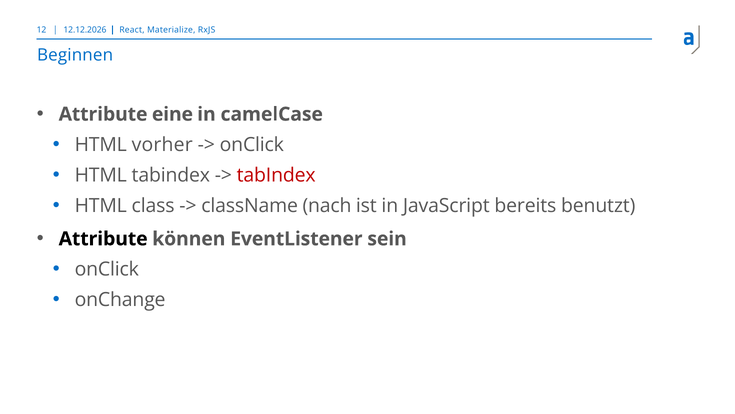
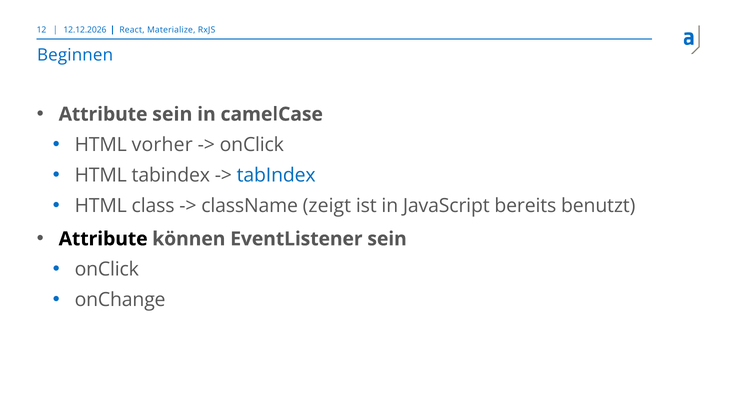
Attribute eine: eine -> sein (172, 114)
tabIndex colour: red -> blue (276, 175)
nach: nach -> zeigt (327, 206)
